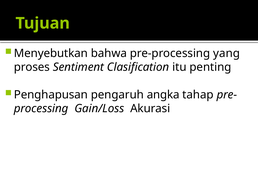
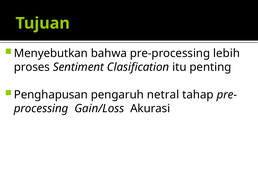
yang: yang -> lebih (227, 53)
angka: angka -> netral (163, 95)
